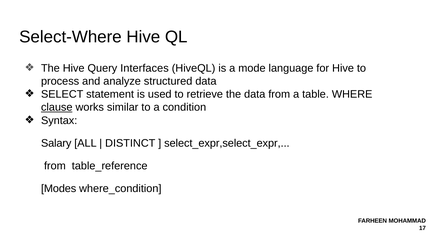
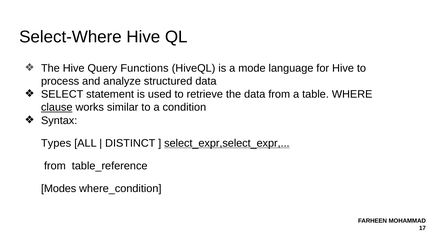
Interfaces: Interfaces -> Functions (144, 68)
Salary: Salary -> Types (56, 143)
select_expr,select_expr underline: none -> present (227, 143)
